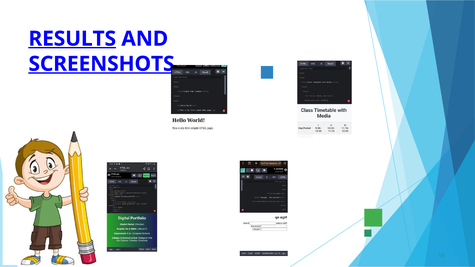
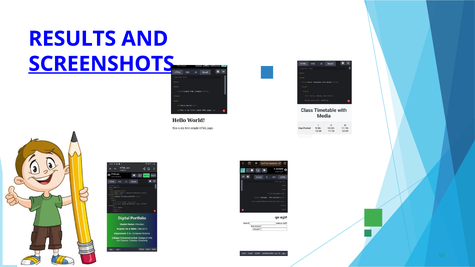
RESULTS underline: present -> none (72, 39)
